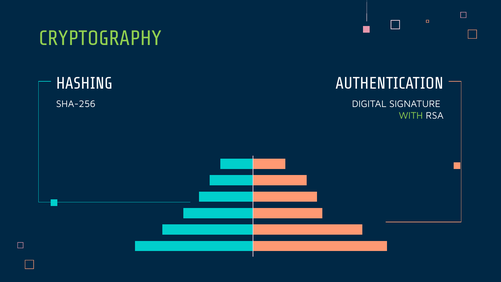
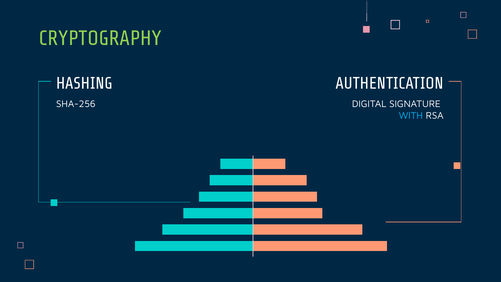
WITH colour: light green -> light blue (411, 116)
